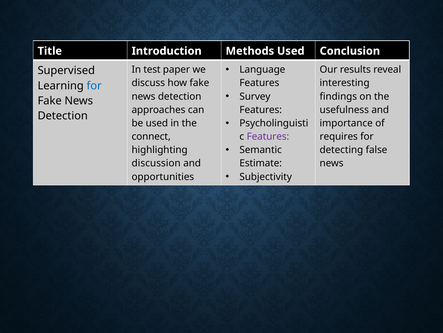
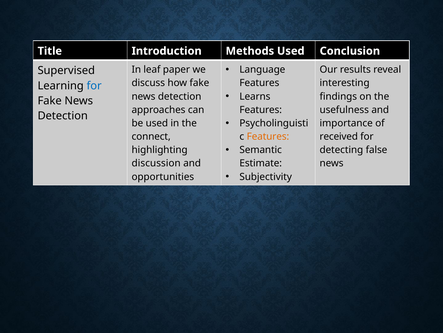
test: test -> leaf (152, 70)
Survey: Survey -> Learns (255, 96)
Features colour: purple -> orange (268, 136)
requires: requires -> received (339, 136)
